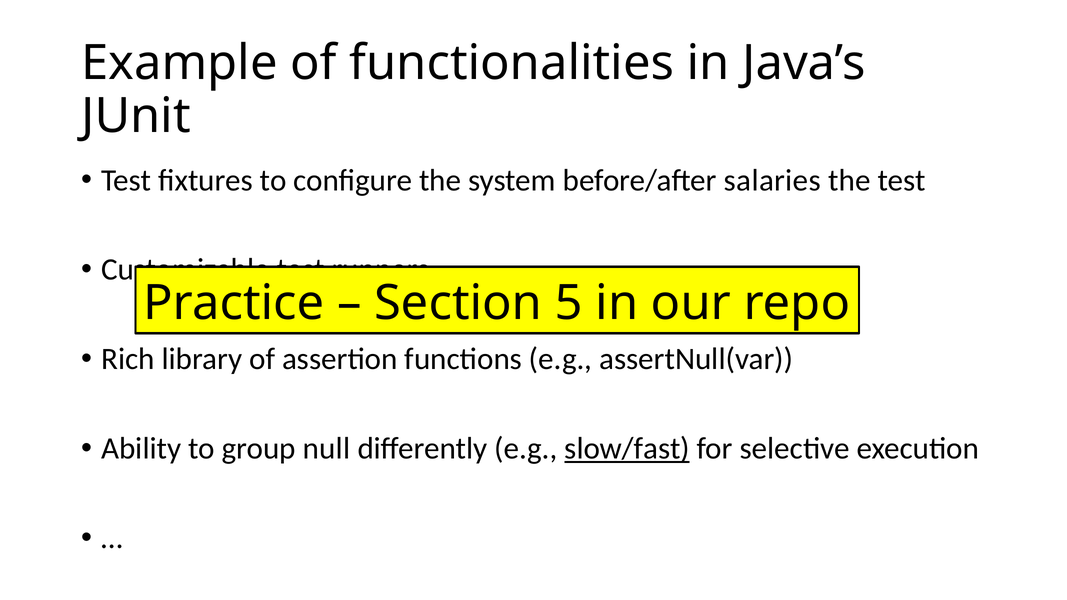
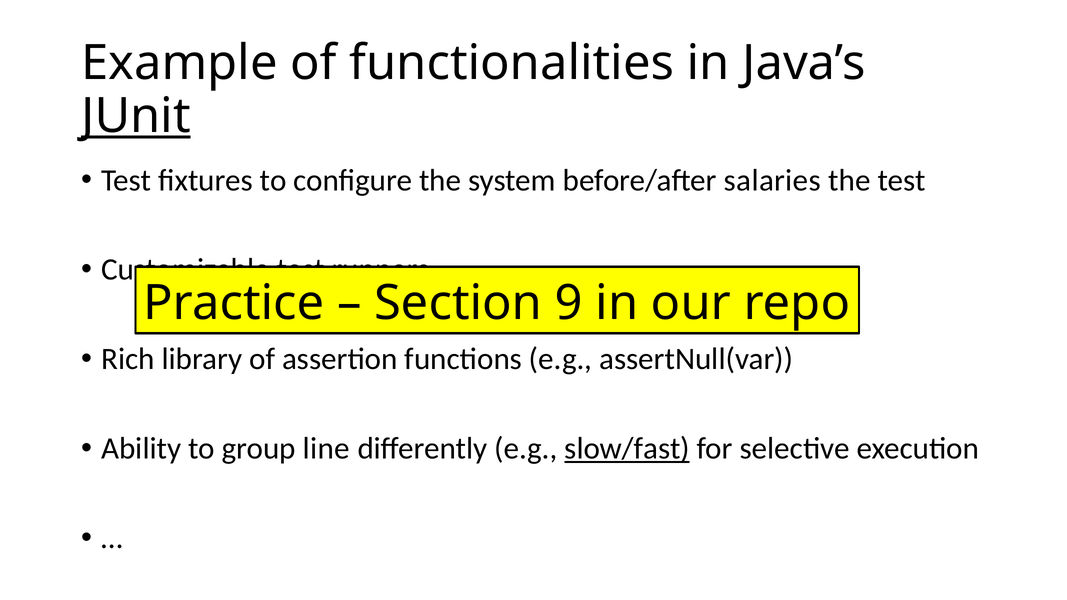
JUnit underline: none -> present (136, 116)
5: 5 -> 9 (569, 303)
null: null -> line (326, 449)
